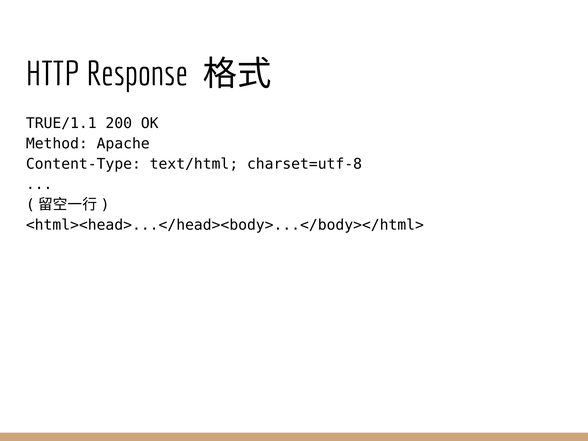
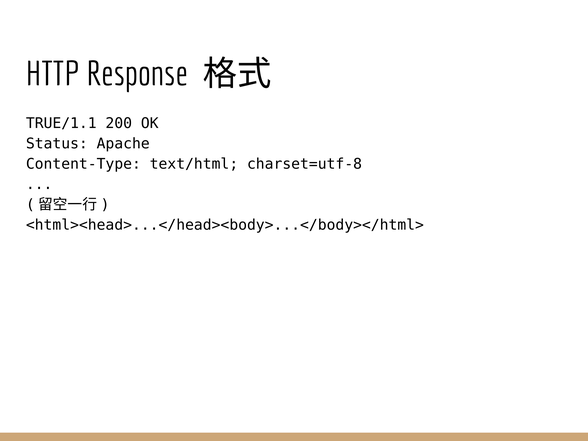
Method: Method -> Status (57, 144)
